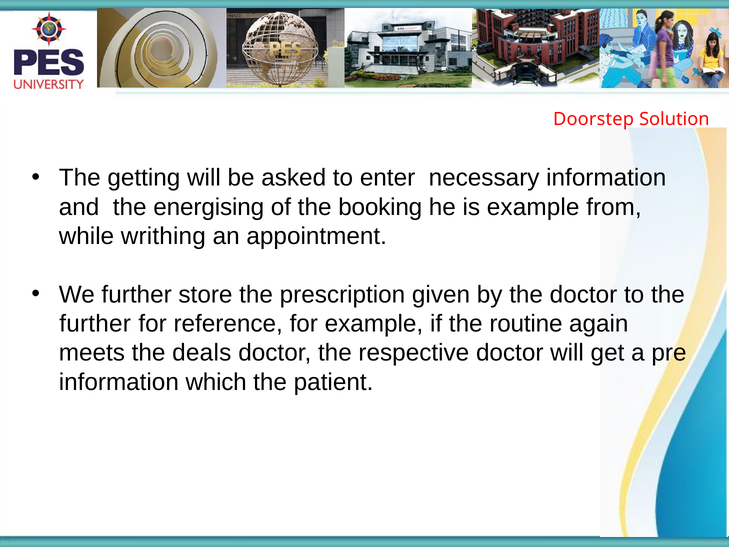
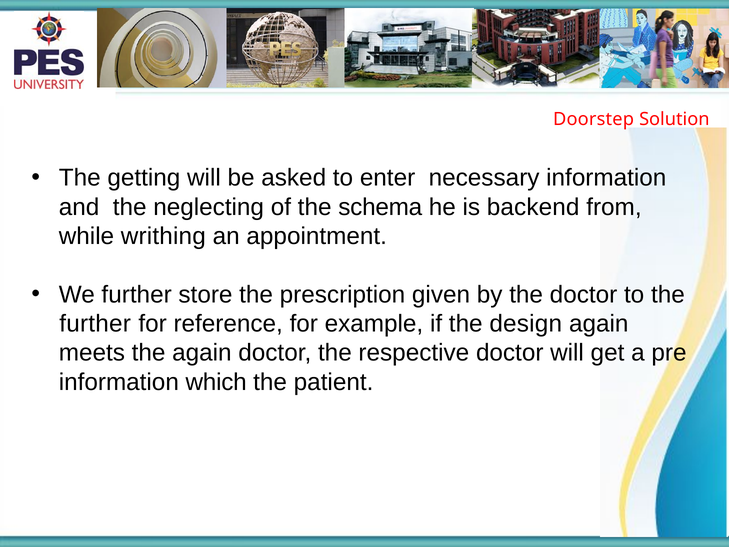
energising: energising -> neglecting (209, 207)
booking: booking -> schema (380, 207)
is example: example -> backend (533, 207)
routine: routine -> design (526, 324)
the deals: deals -> again (202, 353)
